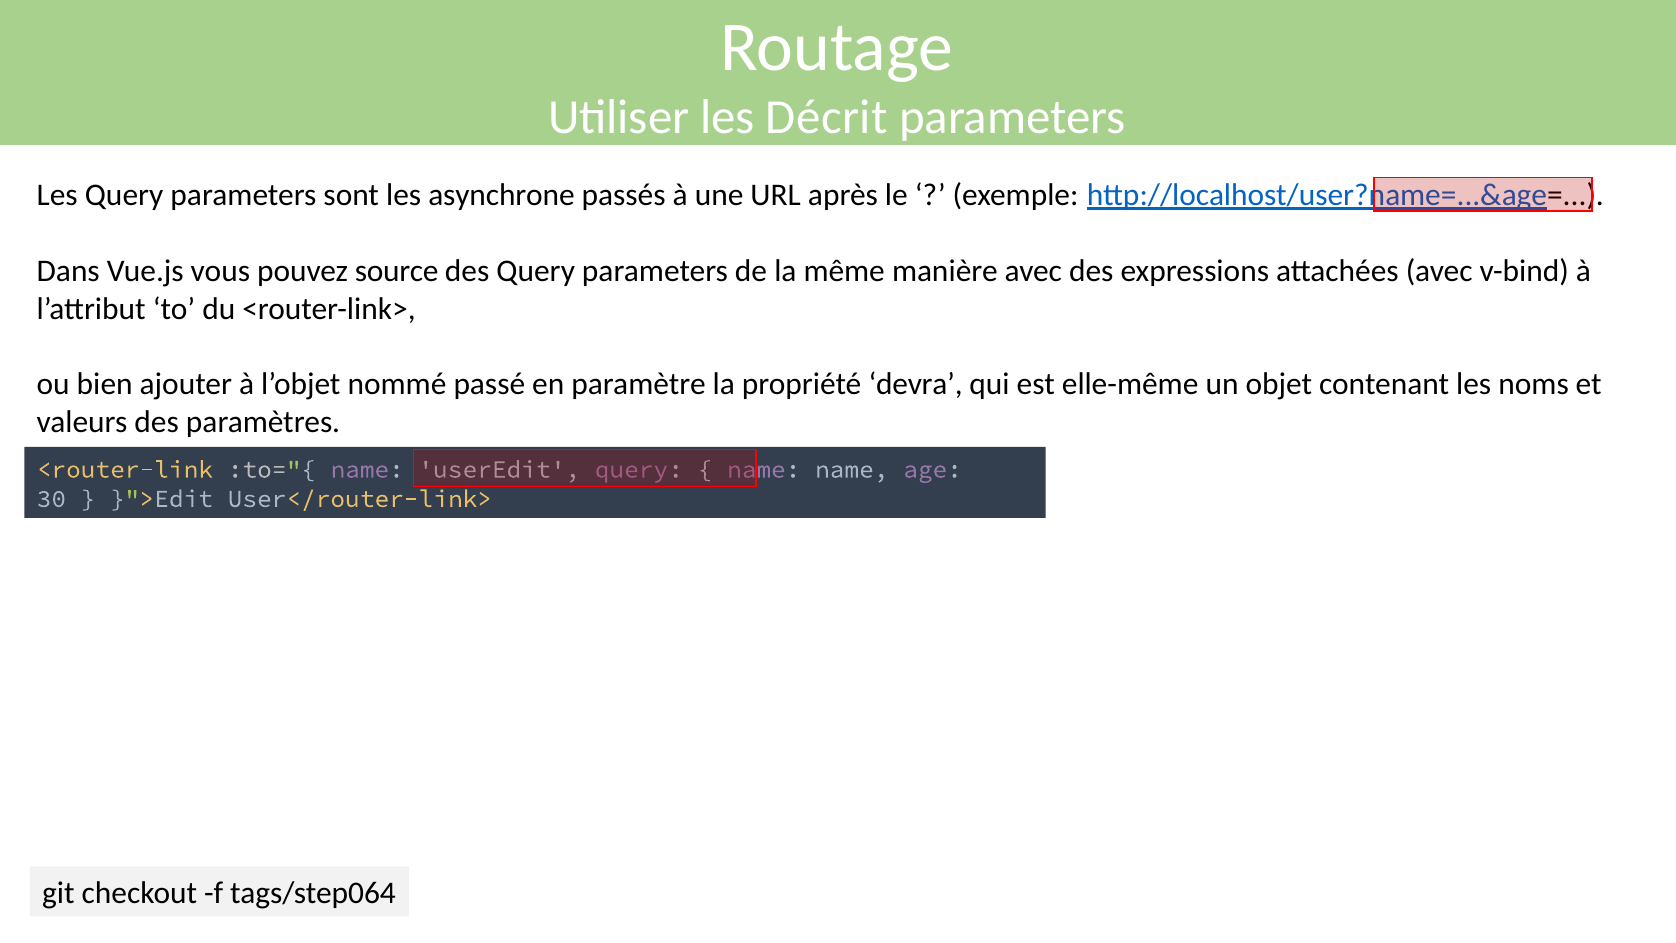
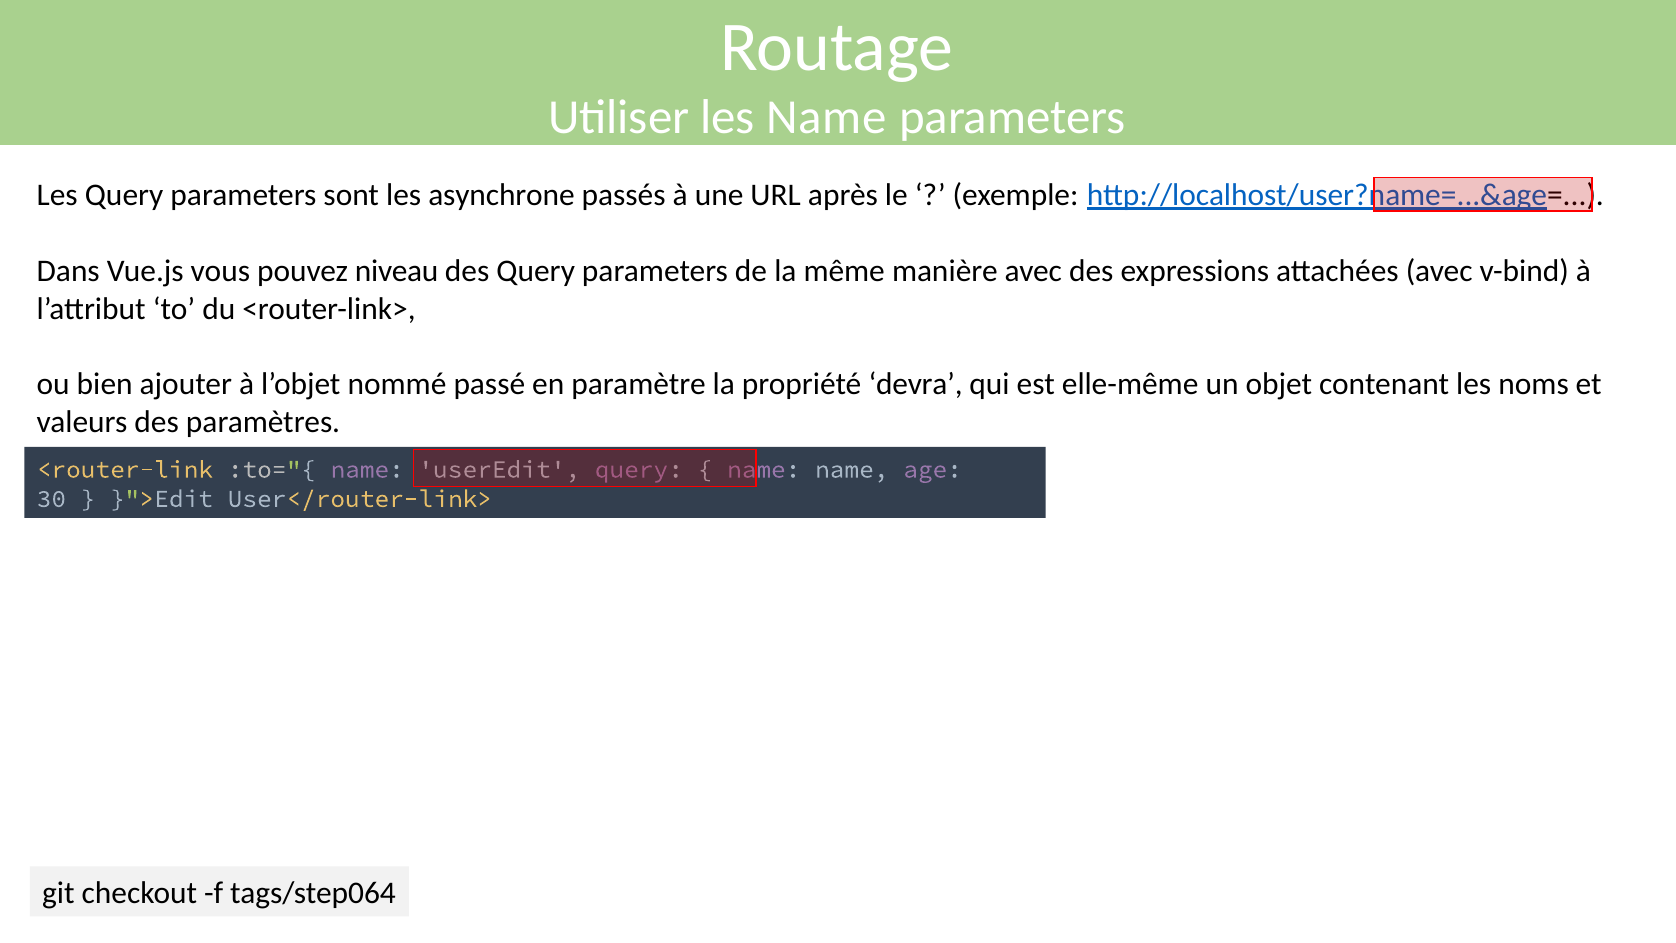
les Décrit: Décrit -> Name (827, 118)
source: source -> niveau (397, 271)
